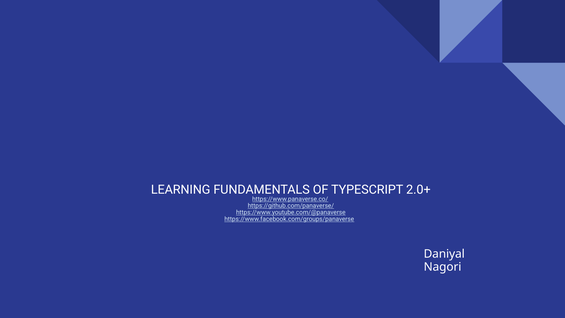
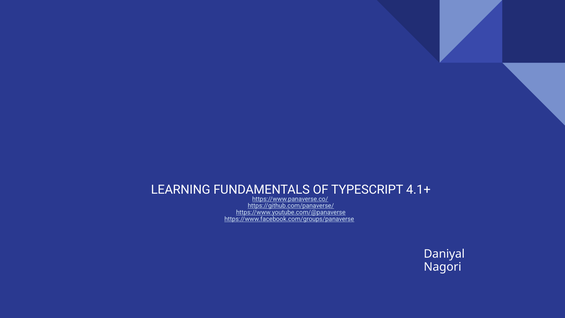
2.0+: 2.0+ -> 4.1+ (418, 190)
